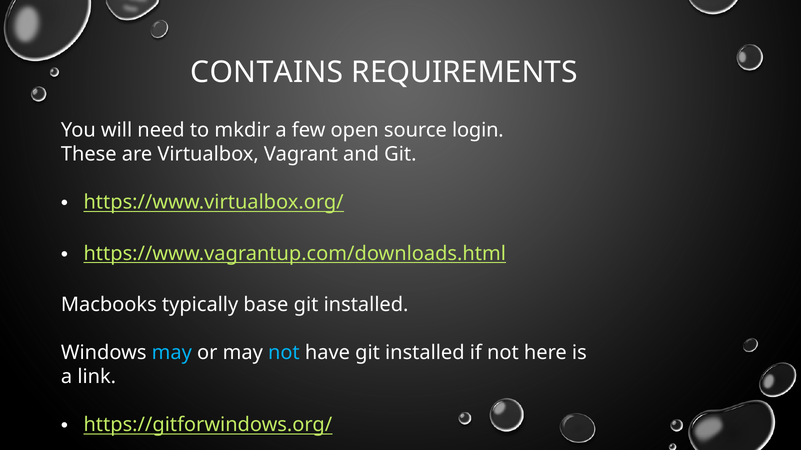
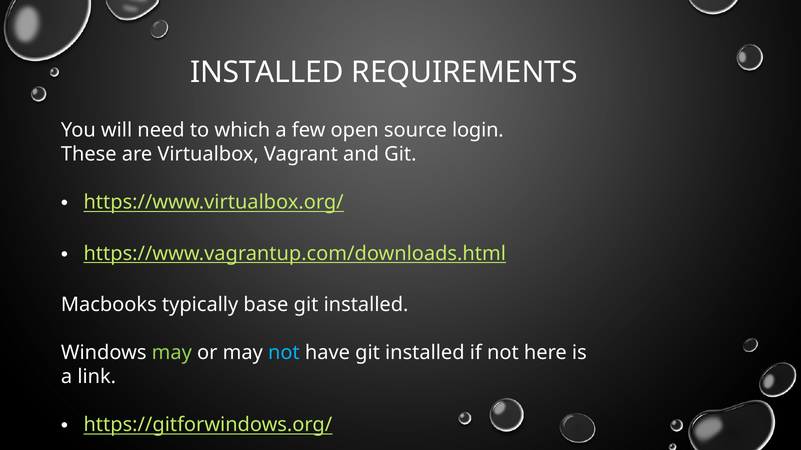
CONTAINS: CONTAINS -> INSTALLED (267, 72)
mkdir: mkdir -> which (242, 130)
may colour: light blue -> light green (172, 353)
